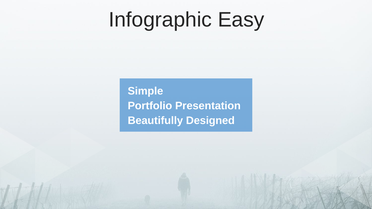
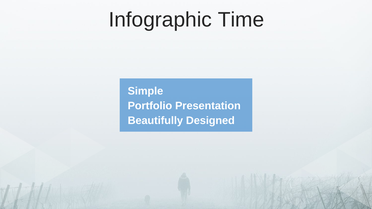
Easy: Easy -> Time (241, 20)
